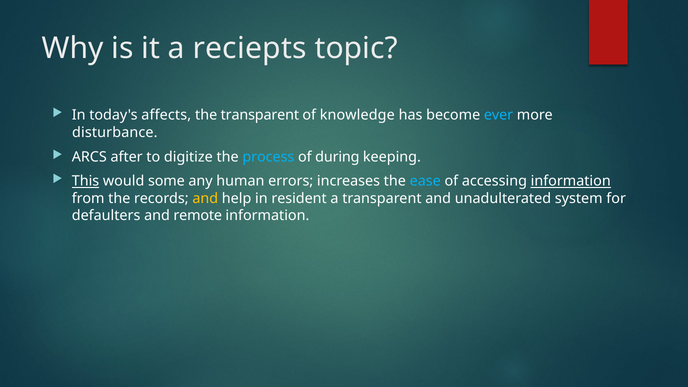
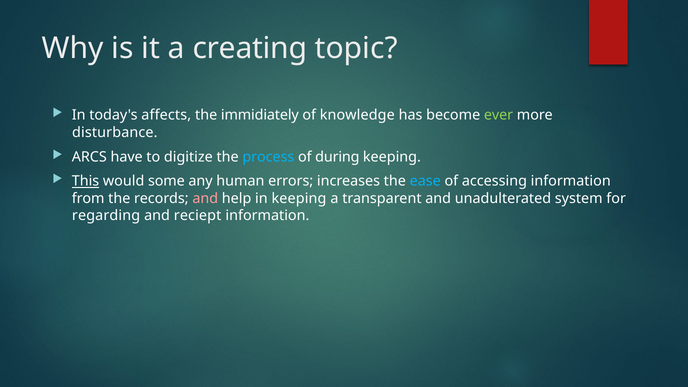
reciepts: reciepts -> creating (250, 48)
the transparent: transparent -> immidiately (260, 115)
ever colour: light blue -> light green (499, 115)
after: after -> have (127, 157)
information underline: present -> none (571, 181)
and colour: yellow -> pink (205, 198)
in resident: resident -> keeping (299, 198)
defaulters: defaulters -> regarding (106, 216)
remote: remote -> reciept (198, 216)
